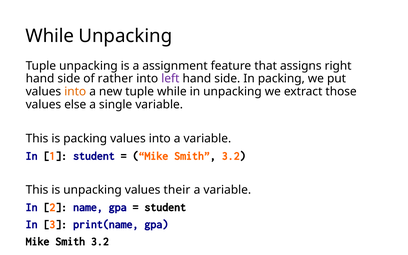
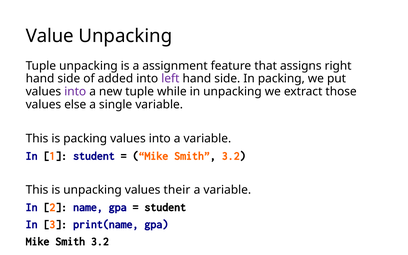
While: While -> Value (50, 36)
rather: rather -> added (115, 79)
into colour: orange -> purple (75, 92)
